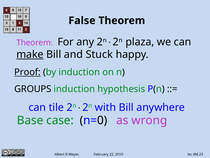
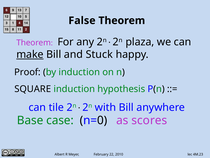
Proof underline: present -> none (27, 72)
GROUPS: GROUPS -> SQUARE (33, 89)
wrong: wrong -> scores (149, 120)
